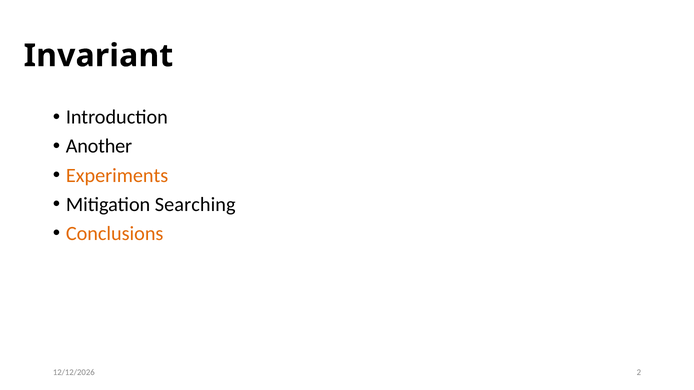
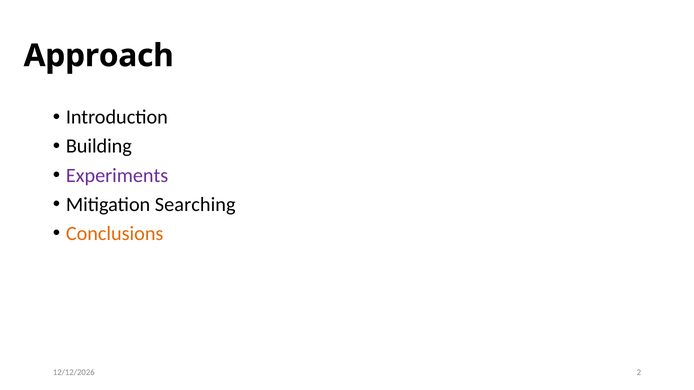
Invariant: Invariant -> Approach (99, 56)
Another: Another -> Building (99, 146)
Experiments colour: orange -> purple (117, 176)
